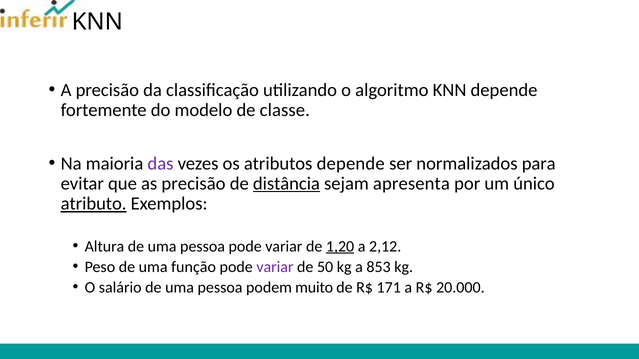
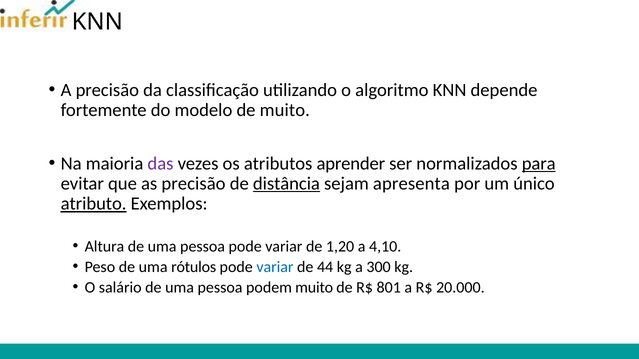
de classe: classe -> muito (285, 110)
atributos depende: depende -> aprender (351, 164)
para underline: none -> present (539, 164)
1,20 underline: present -> none (340, 247)
2,12: 2,12 -> 4,10 (385, 247)
função: função -> rótulos (194, 267)
variar colour: purple -> blue (275, 267)
50: 50 -> 44 (325, 267)
853: 853 -> 300 (379, 267)
171: 171 -> 801 (389, 288)
